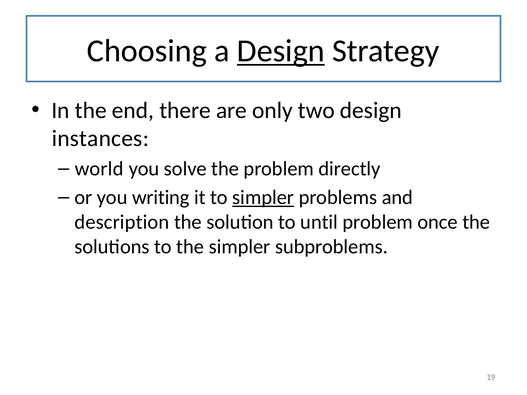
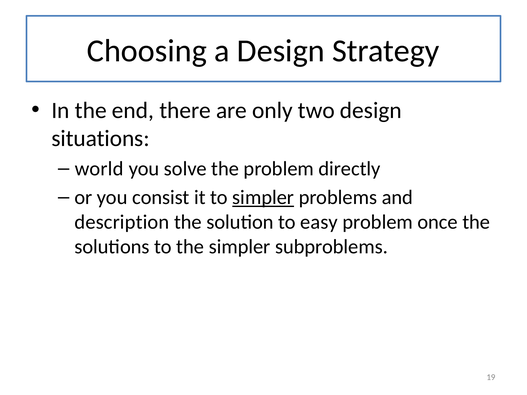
Design underline: present -> none (281, 51)
instances: instances -> situations (101, 139)
writing: writing -> consist (161, 198)
until: until -> easy (319, 222)
